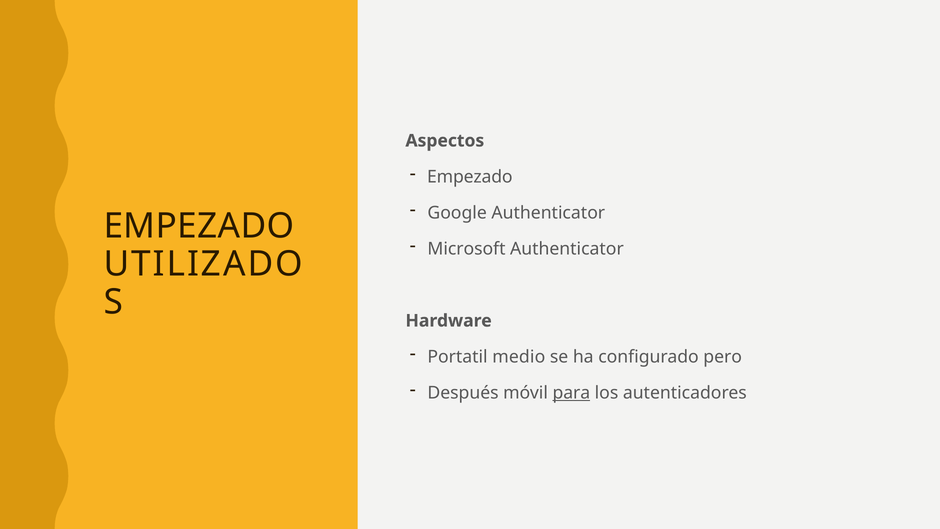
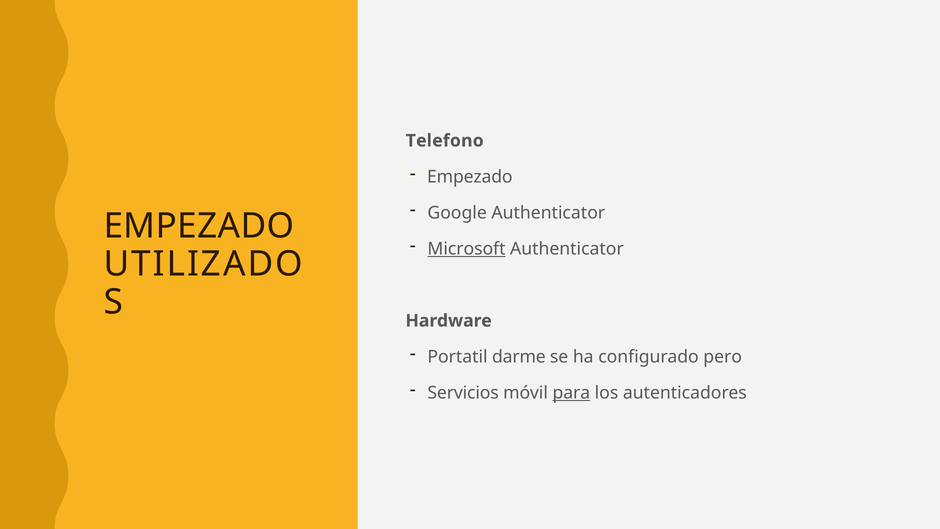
Aspectos: Aspectos -> Telefono (445, 141)
Microsoft underline: none -> present (466, 249)
medio: medio -> darme (519, 357)
Después: Después -> Servicios (463, 393)
